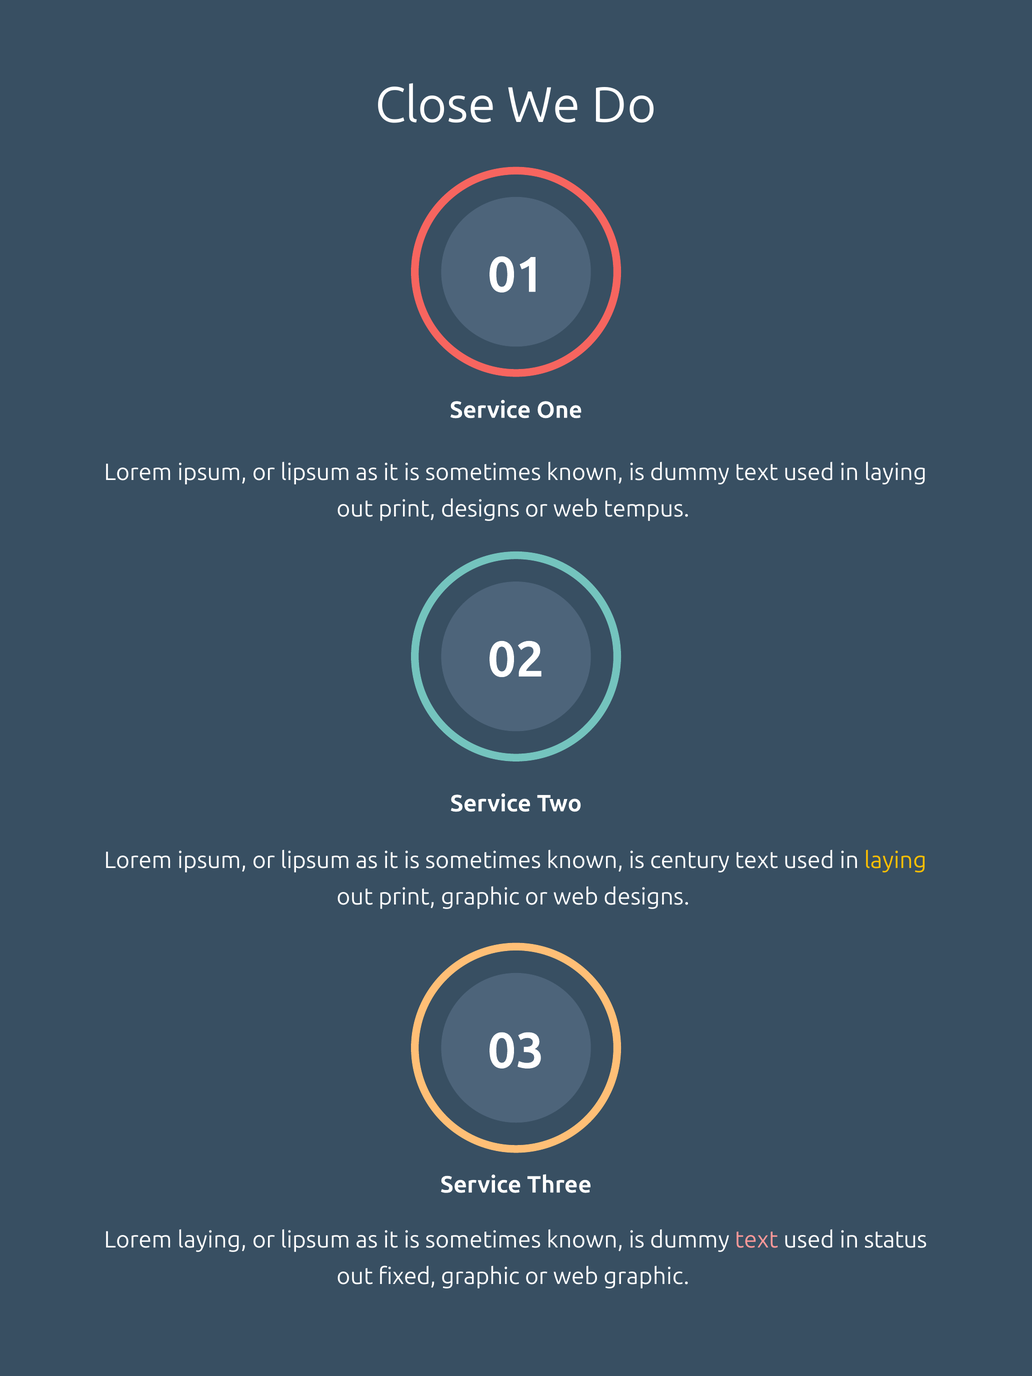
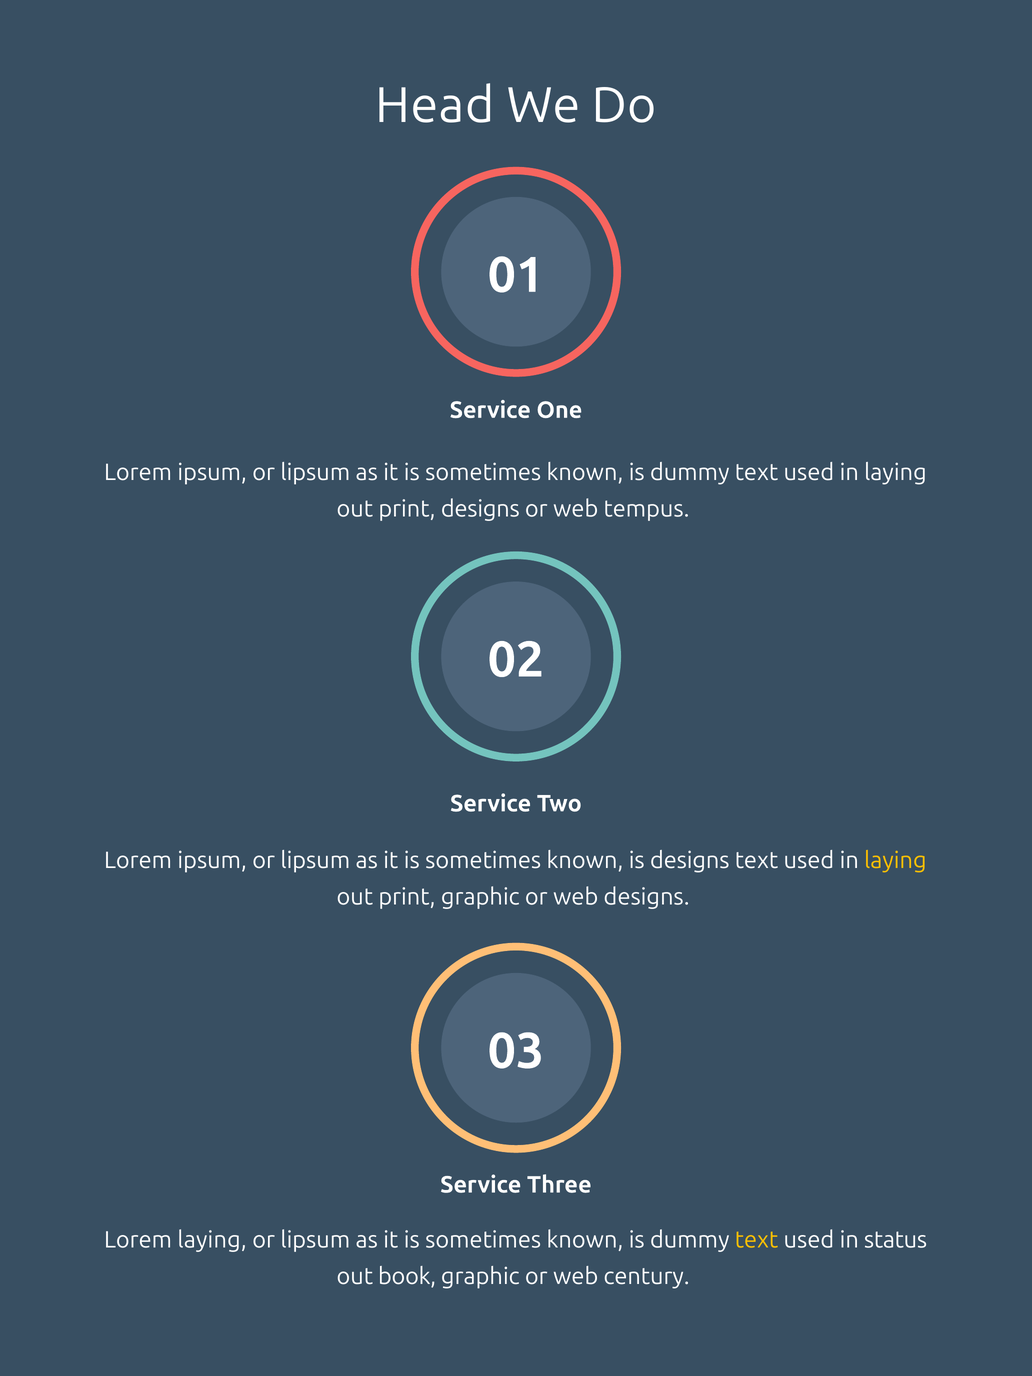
Close: Close -> Head (435, 106)
is century: century -> designs (690, 860)
text colour: pink -> yellow (757, 1240)
fixed: fixed -> book (407, 1277)
web graphic: graphic -> century (647, 1277)
